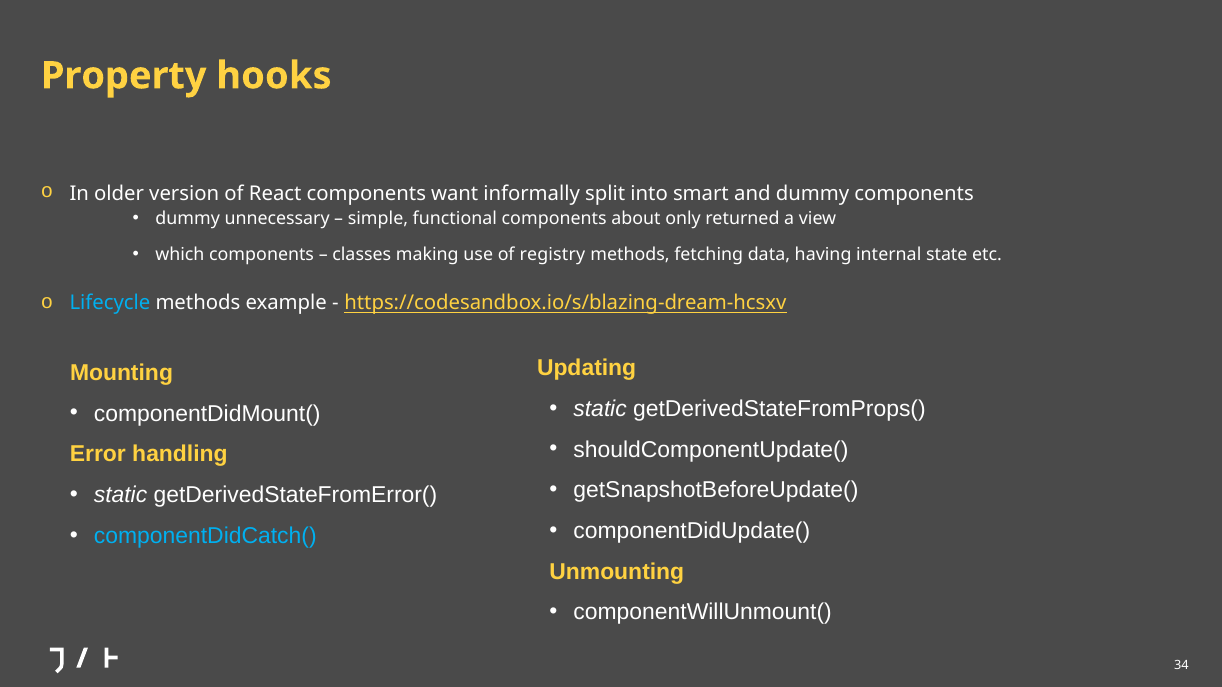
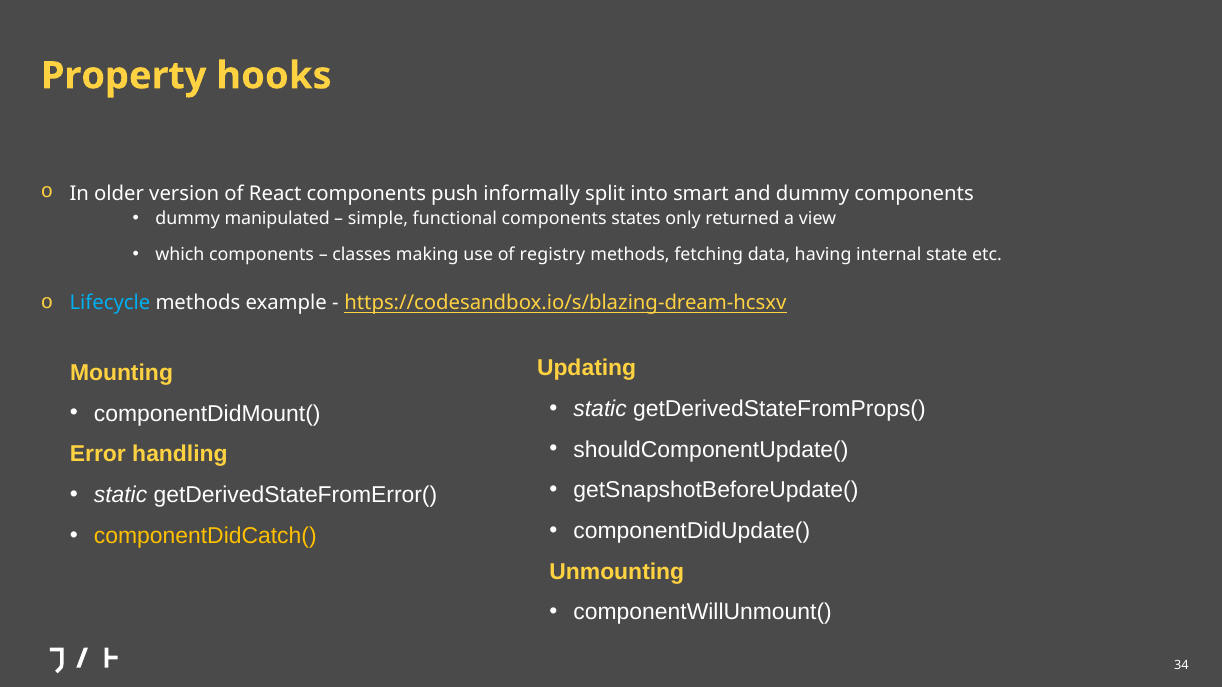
want: want -> push (455, 194)
unnecessary: unnecessary -> manipulated (277, 219)
about: about -> states (636, 219)
componentDidCatch( colour: light blue -> yellow (205, 536)
